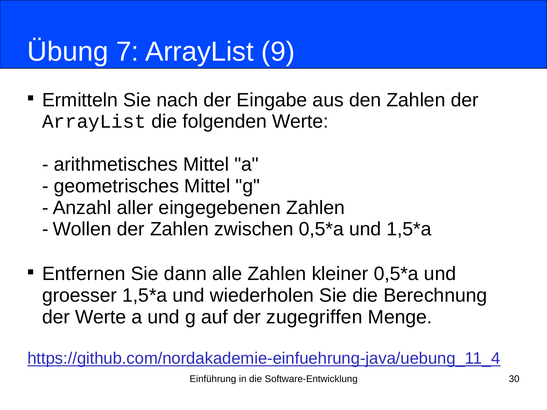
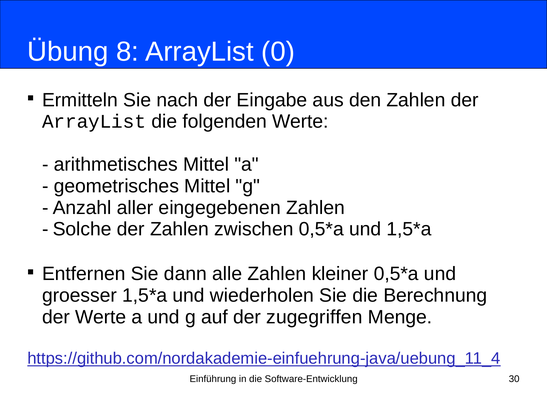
7: 7 -> 8 (127, 52)
9: 9 -> 0 (278, 52)
Wollen: Wollen -> Solche (82, 229)
